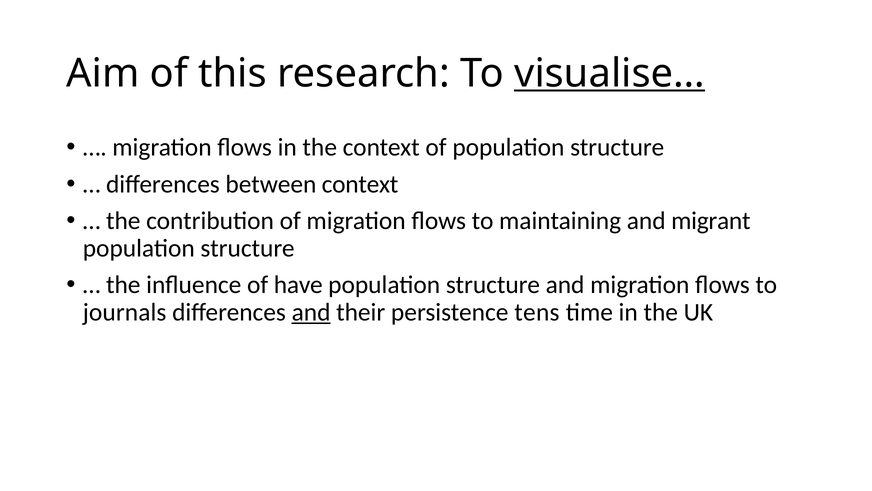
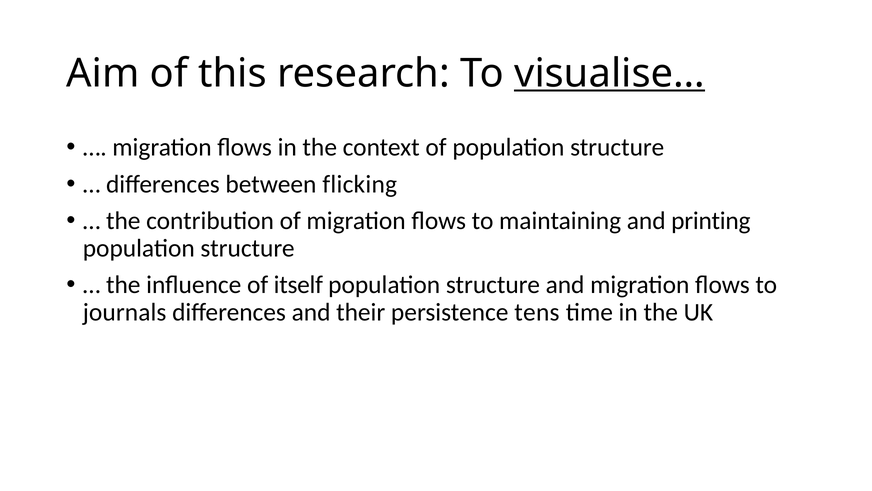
between context: context -> flicking (360, 184)
migrant: migrant -> printing (711, 221)
have: have -> itself (298, 285)
and underline: present -> none (311, 312)
